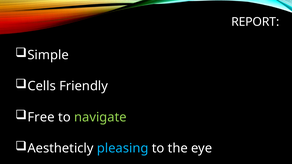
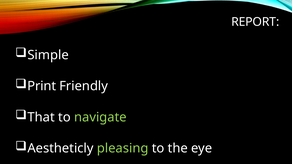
Cells: Cells -> Print (42, 86)
Free: Free -> That (41, 117)
pleasing colour: light blue -> light green (123, 149)
